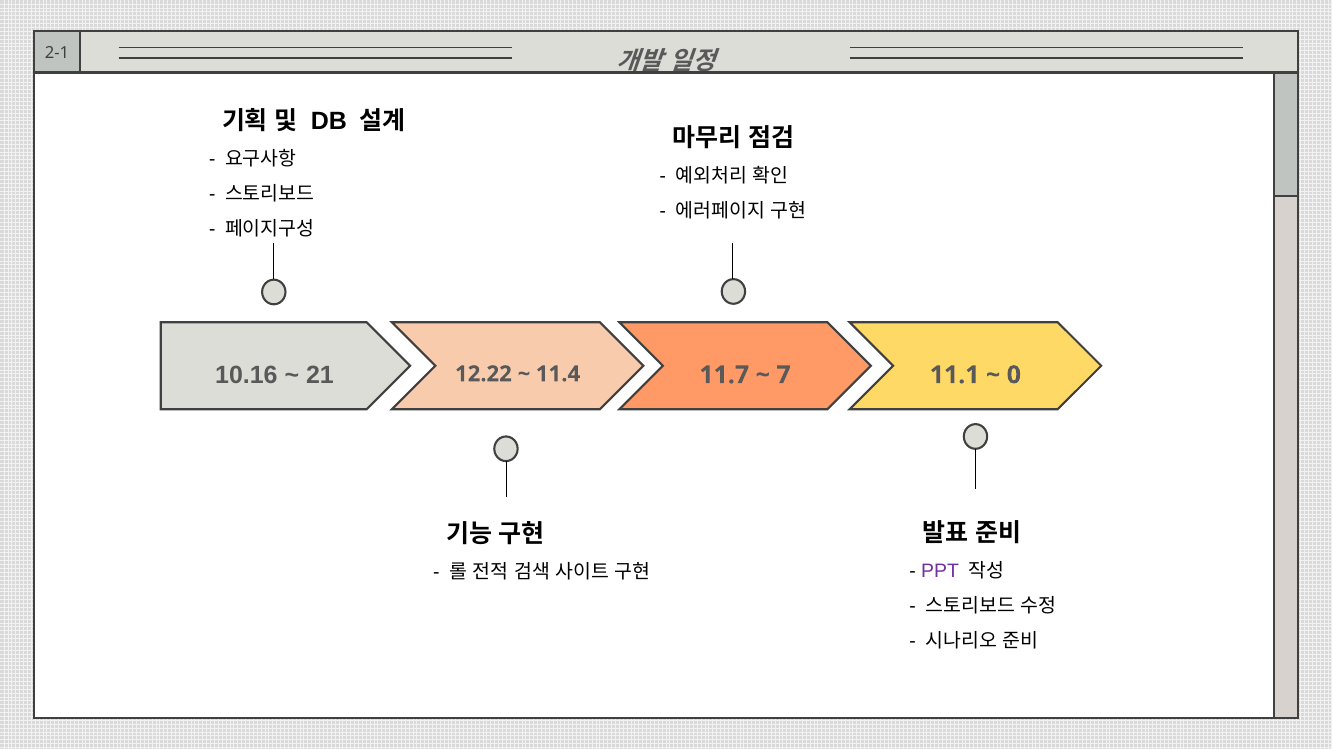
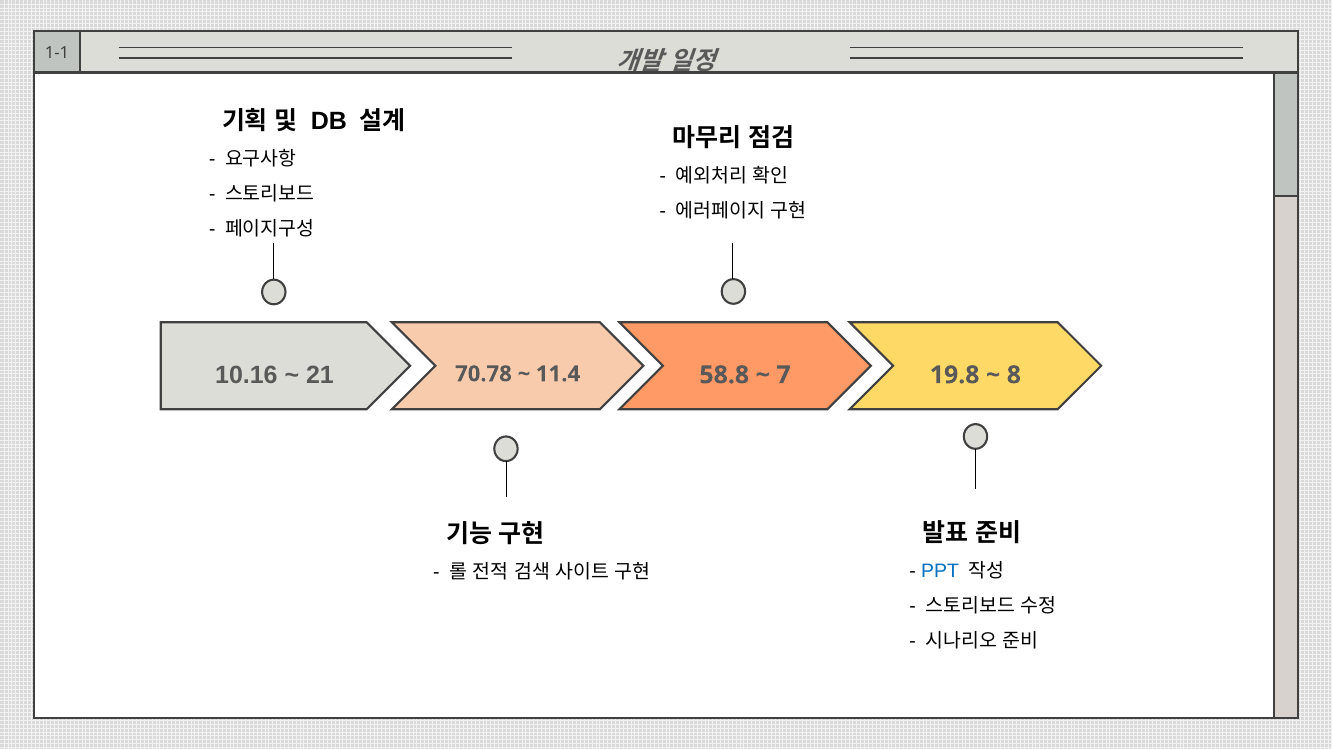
2-1: 2-1 -> 1-1 (57, 53)
12.22: 12.22 -> 70.78 (483, 374)
11.7: 11.7 -> 58.8 (724, 375)
11.1: 11.1 -> 19.8 (955, 375)
0: 0 -> 8 (1014, 375)
PPT colour: purple -> blue (940, 571)
